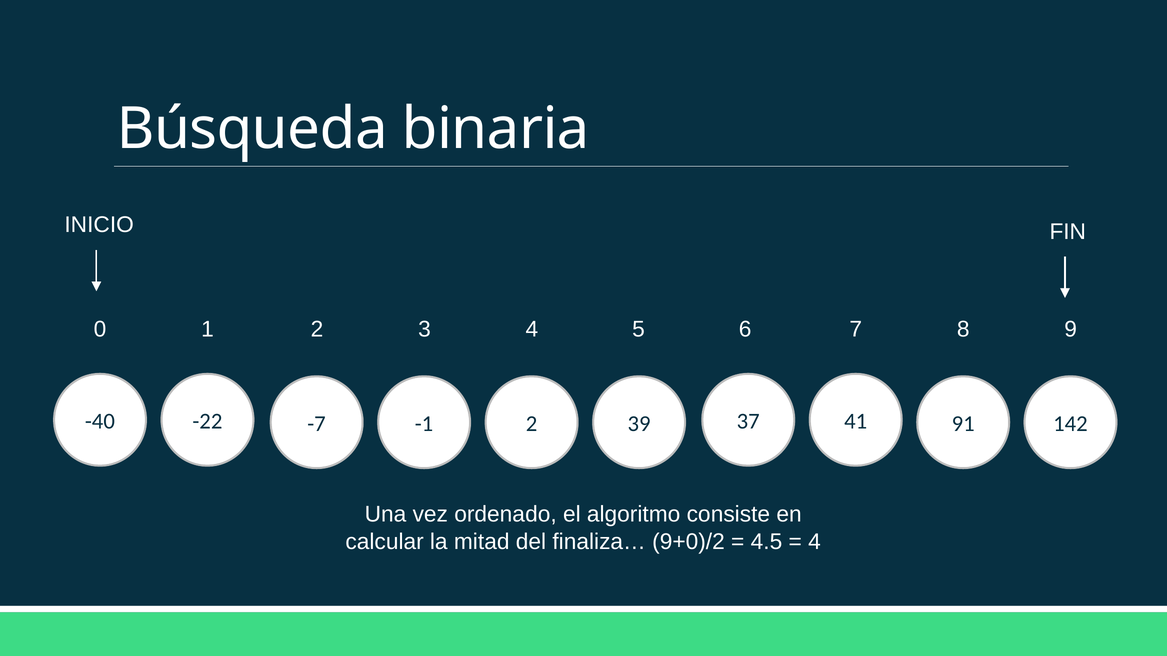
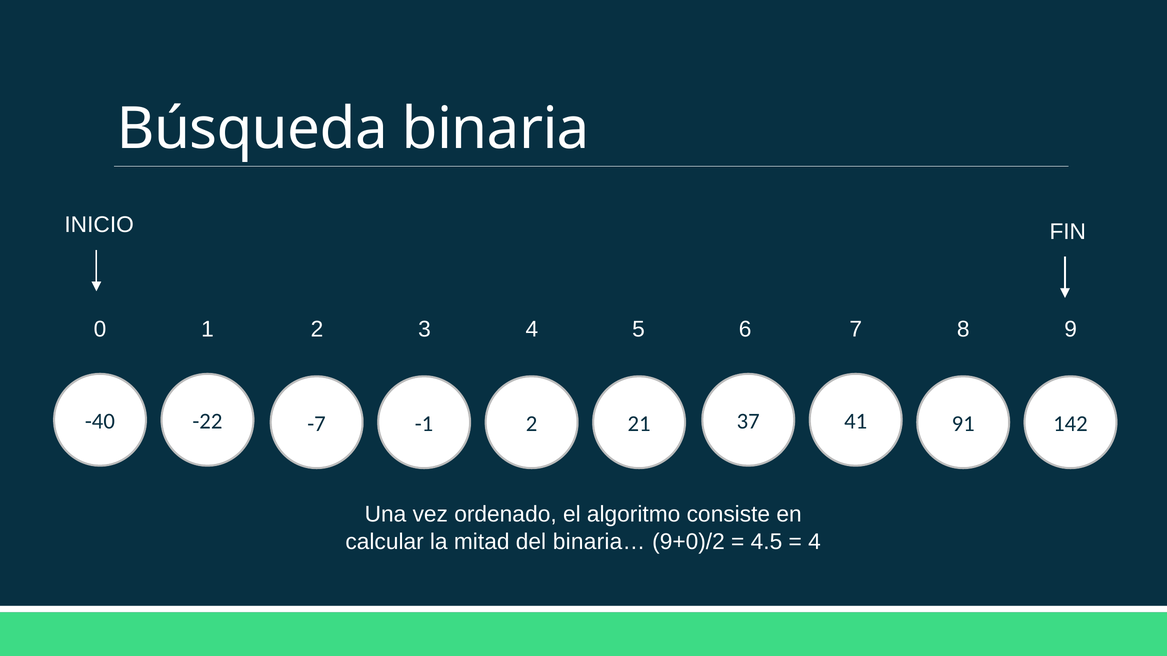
39: 39 -> 21 (639, 424)
finaliza…: finaliza… -> binaria… (599, 542)
